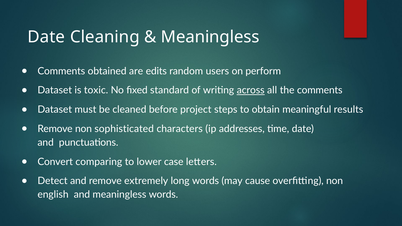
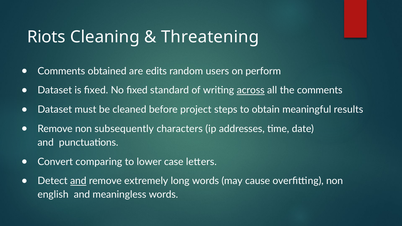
Date: Date -> Riots (46, 37)
Meaningless: Meaningless -> Threatening (210, 37)
is toxic: toxic -> ﬁxed (96, 90)
sophisticated: sophisticated -> subsequently (124, 129)
and underline: none -> present (78, 181)
